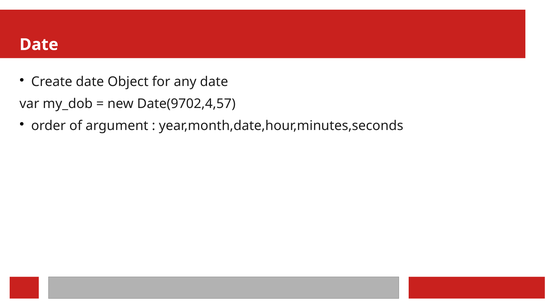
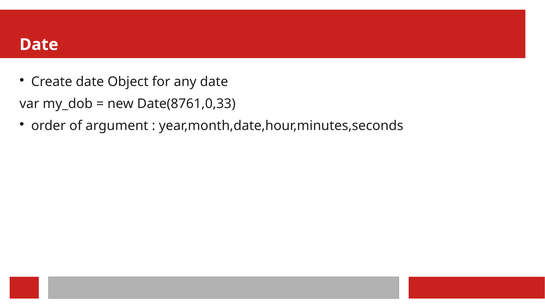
Date(9702,4,57: Date(9702,4,57 -> Date(8761,0,33 (186, 104)
